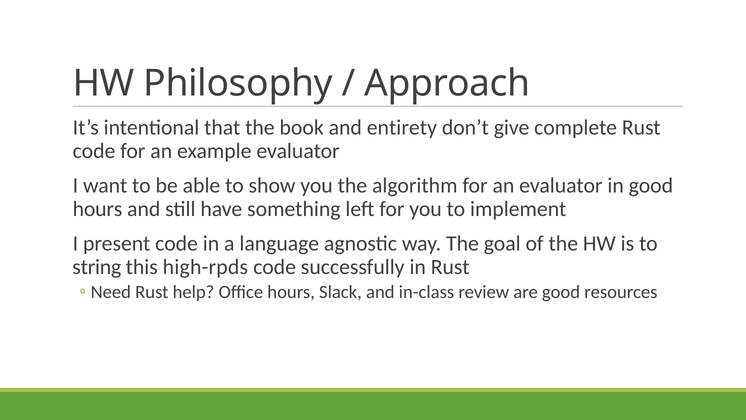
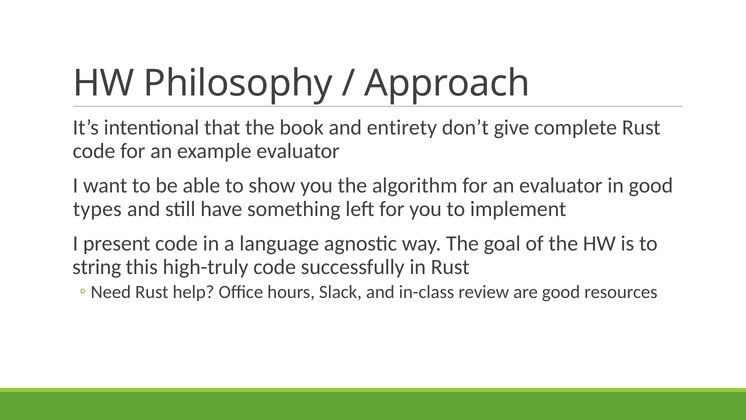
hours: hours -> types (97, 209)
high-rpds: high-rpds -> high-truly (206, 267)
